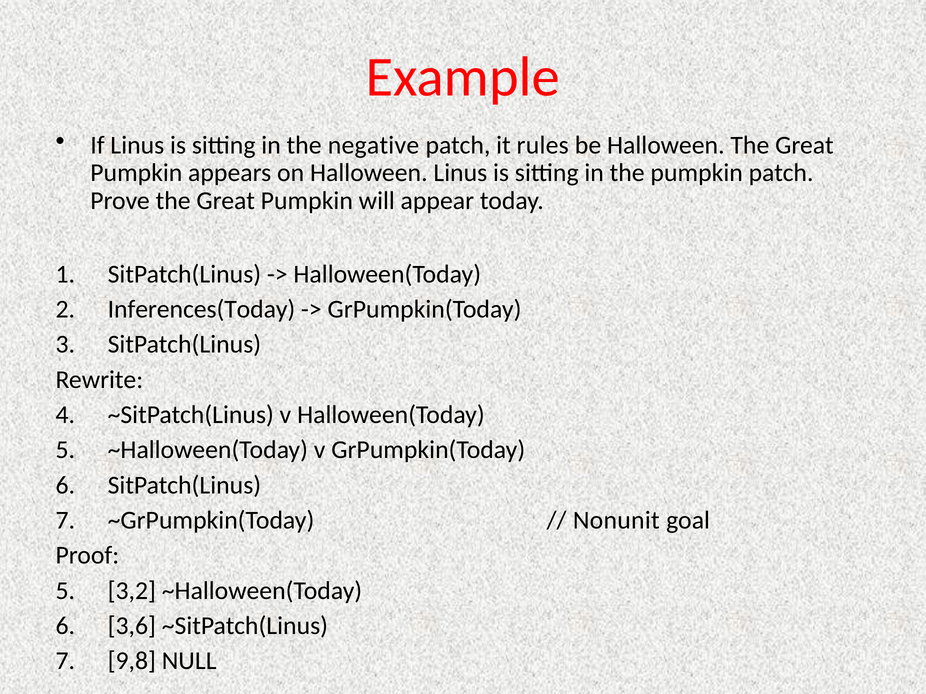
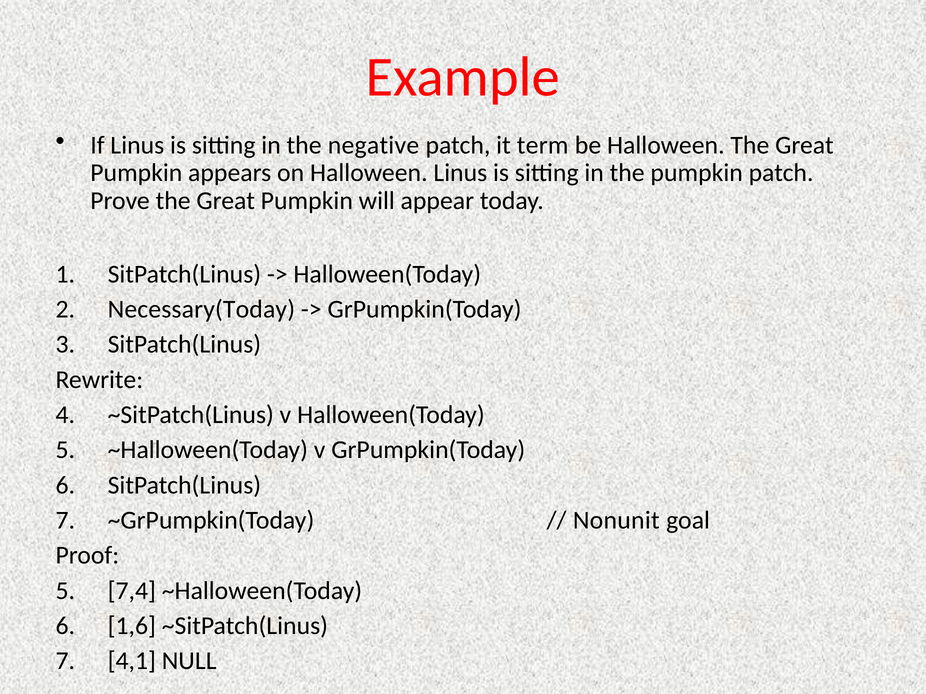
rules: rules -> term (543, 145)
Inferences(Today: Inferences(Today -> Necessary(Today (201, 310)
3,2: 3,2 -> 7,4 (132, 591)
3,6: 3,6 -> 1,6 (132, 626)
9,8: 9,8 -> 4,1 (132, 661)
